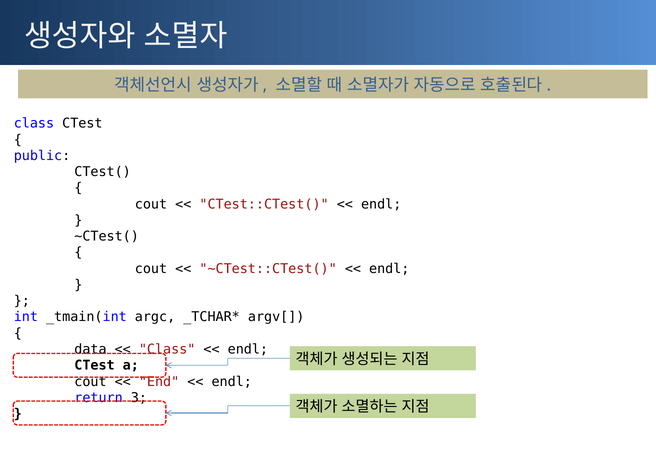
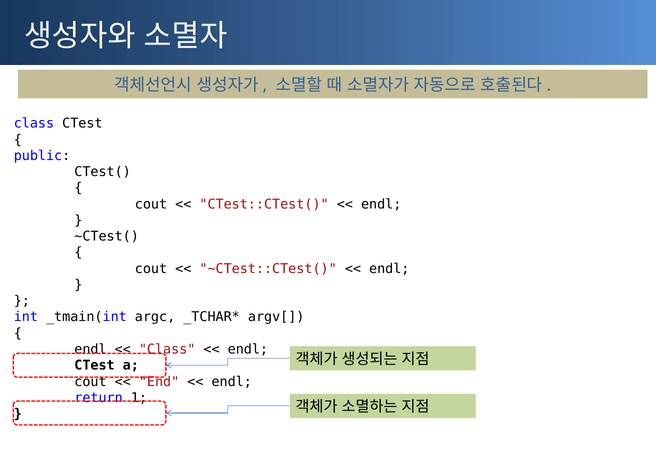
data: data -> endl (90, 349)
3: 3 -> 1 (139, 398)
